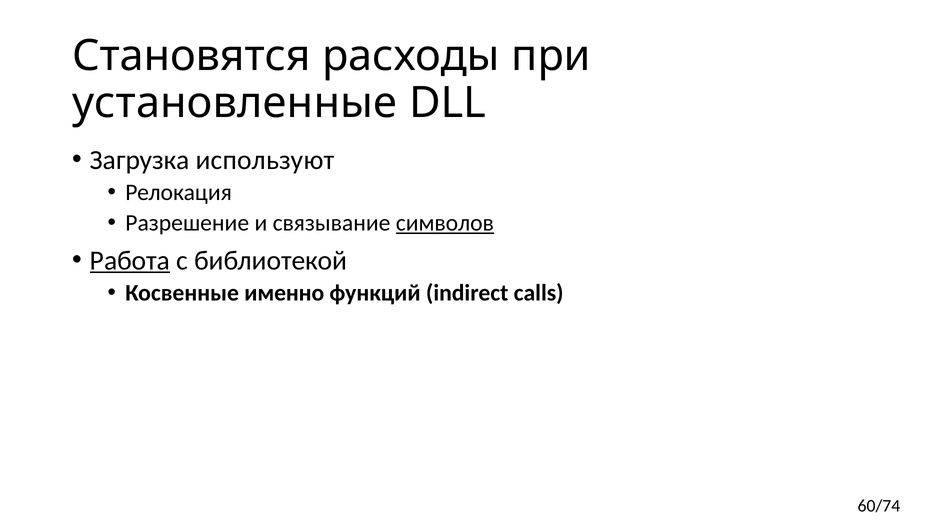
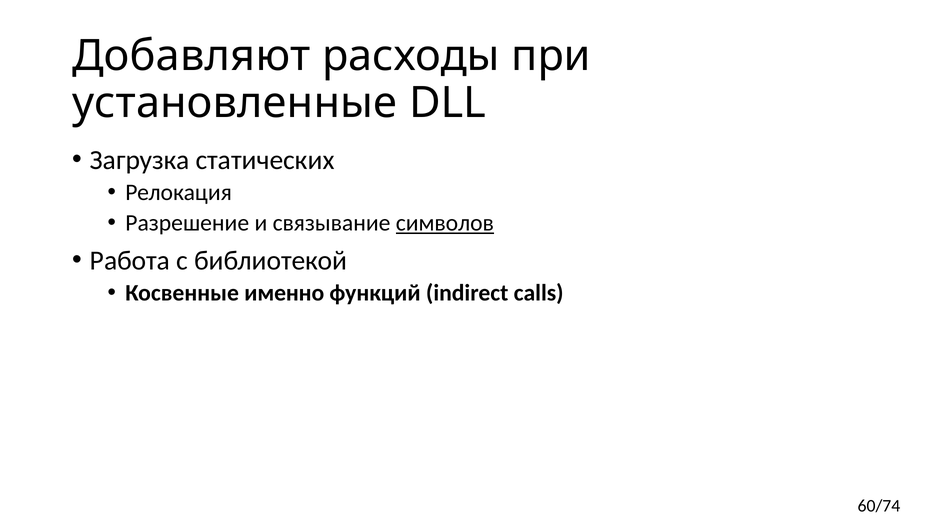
Становятся: Становятся -> Добавляют (191, 56)
используют: используют -> статических (265, 160)
Работа underline: present -> none (130, 261)
